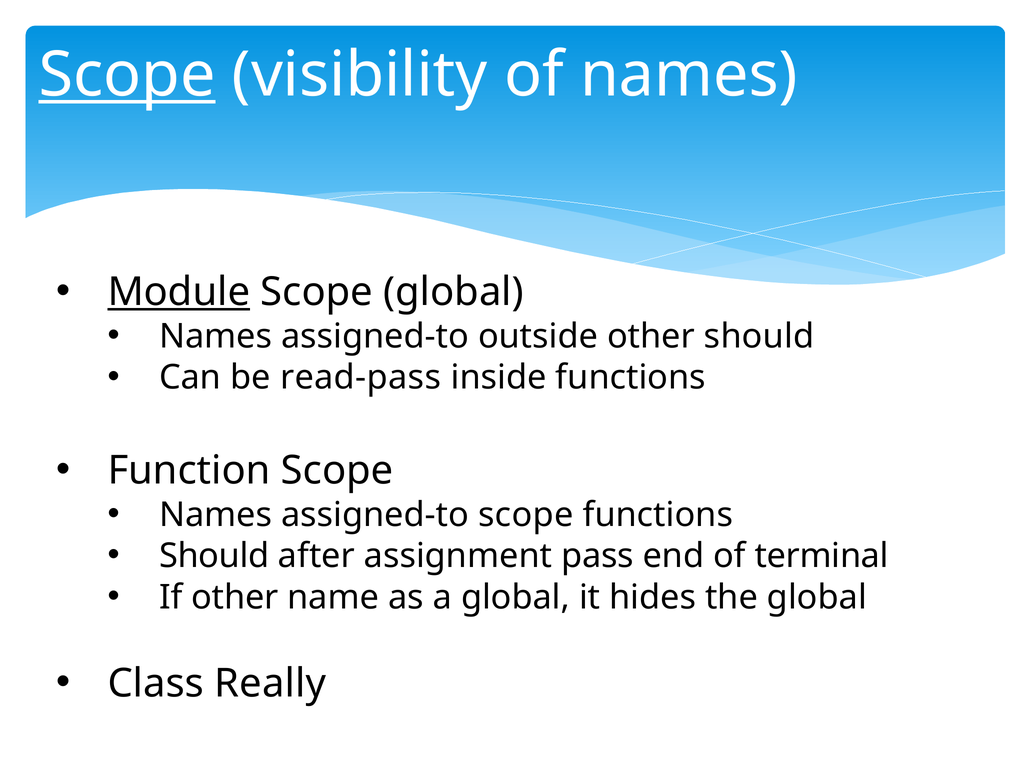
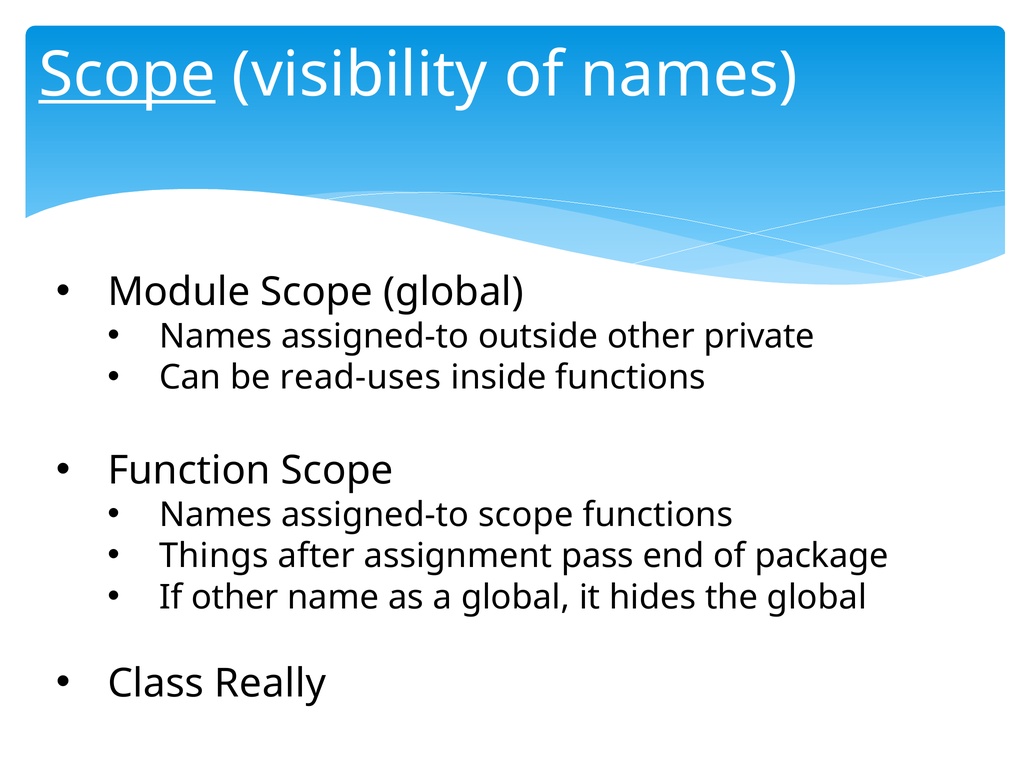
Module underline: present -> none (179, 292)
other should: should -> private (759, 337)
read-pass: read-pass -> read-uses (361, 378)
Should: Should -> Things (214, 556)
terminal: terminal -> package (822, 556)
